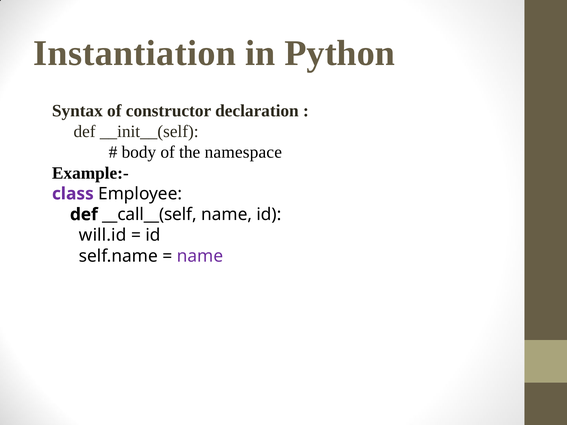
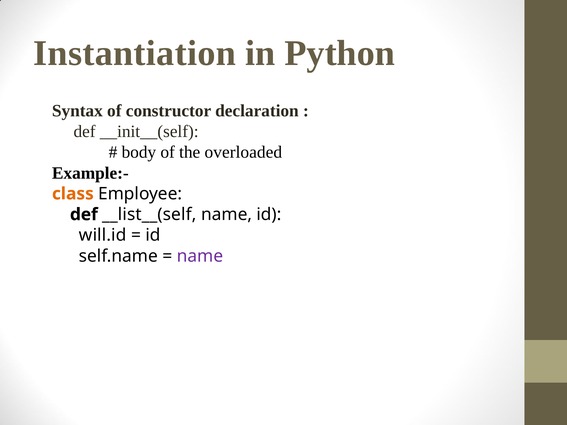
namespace: namespace -> overloaded (243, 152)
class colour: purple -> orange (73, 194)
__call__(self: __call__(self -> __list__(self (149, 215)
